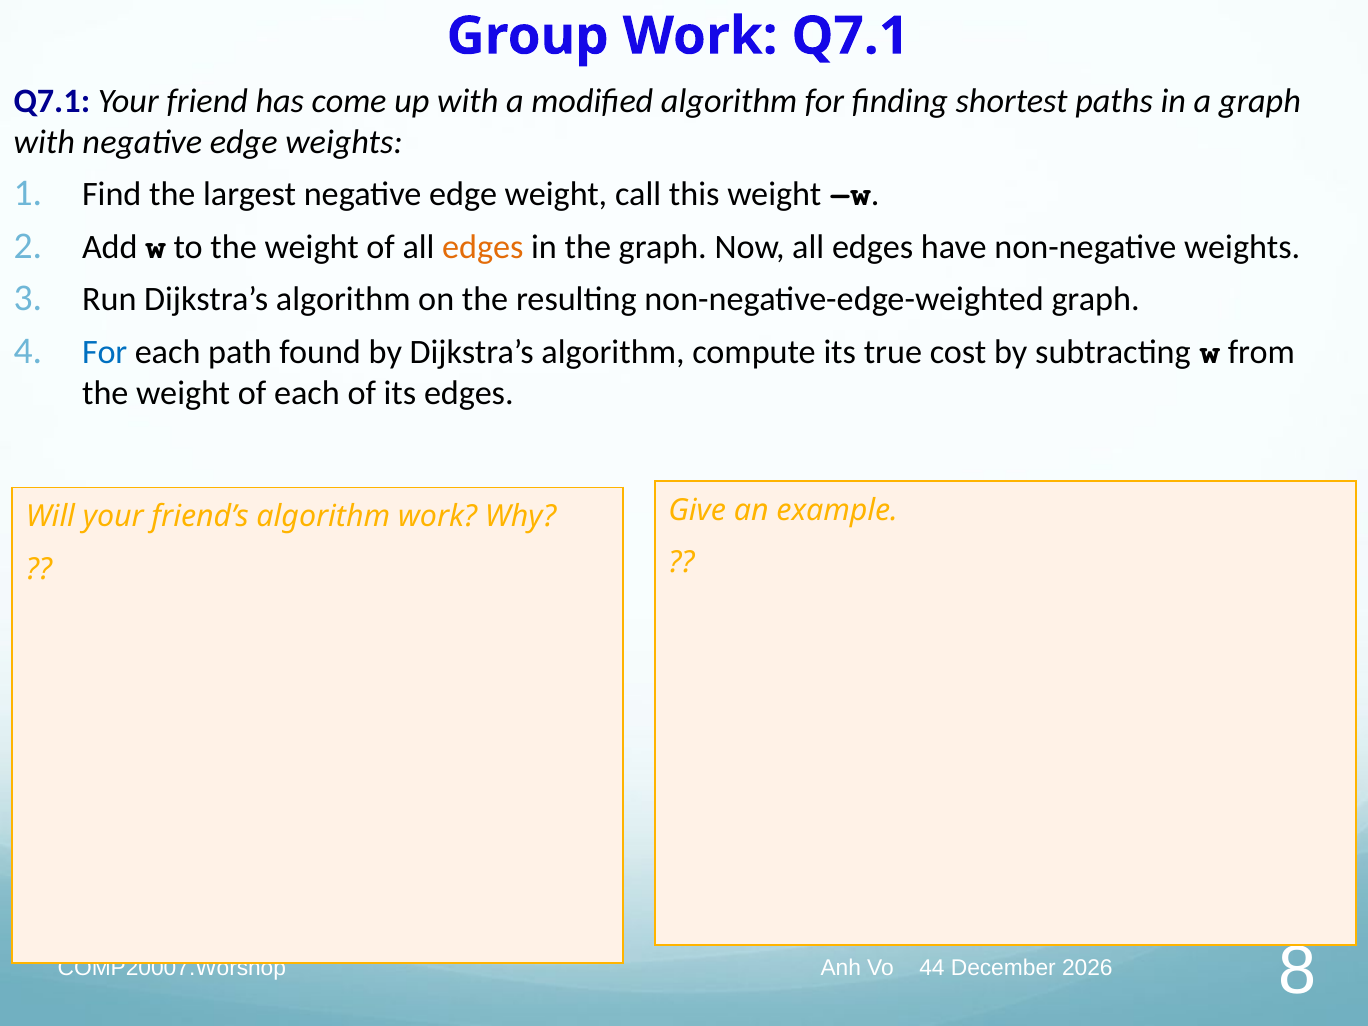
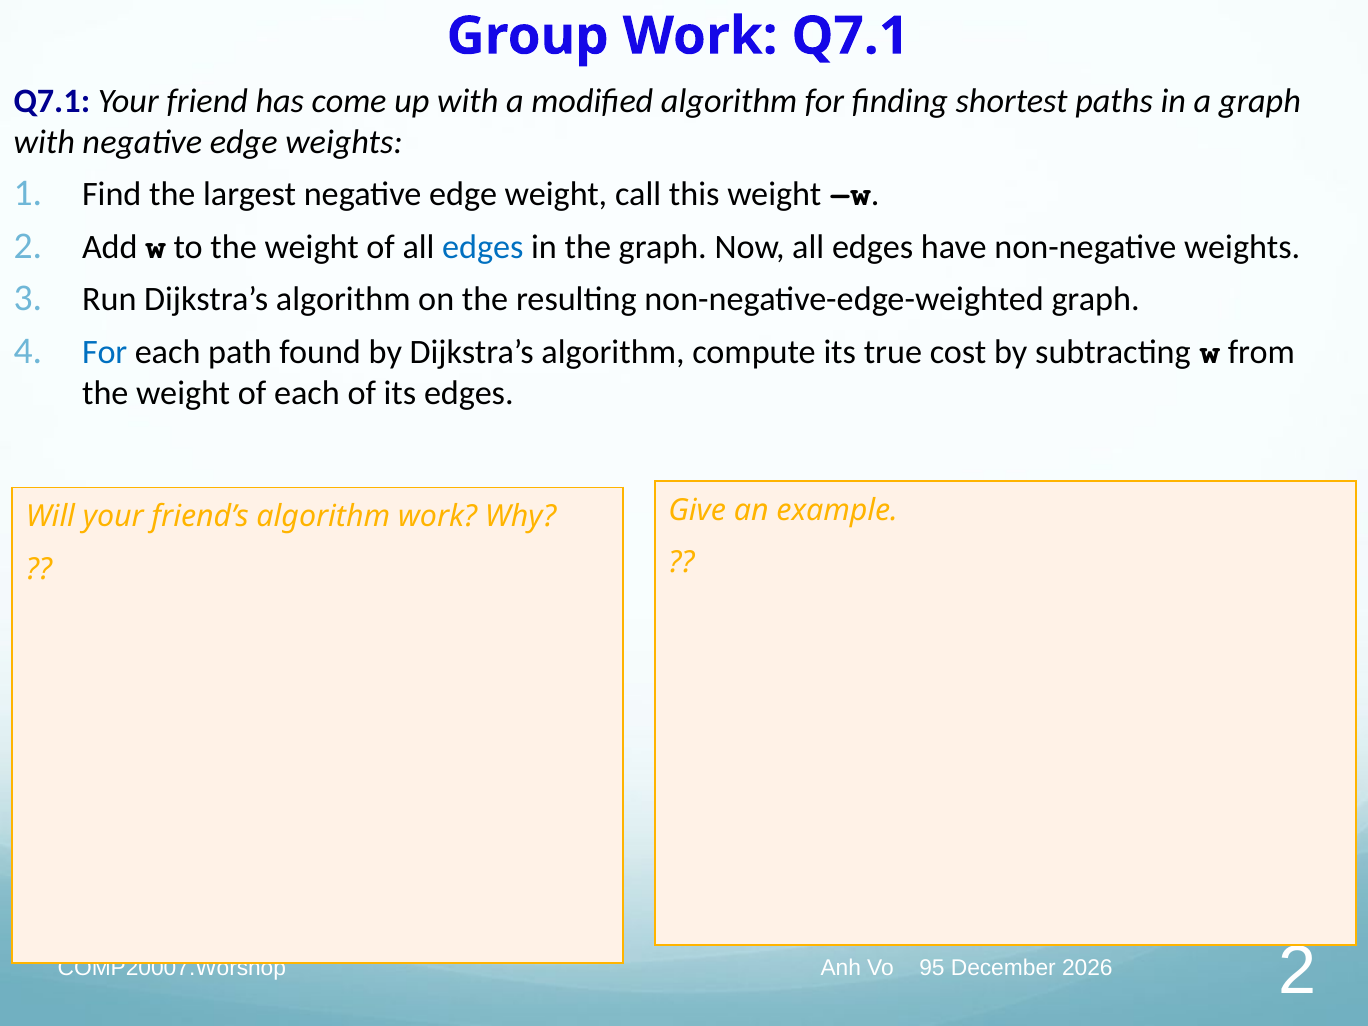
edges colour: orange -> blue (483, 247)
44: 44 -> 95 (932, 968)
8: 8 -> 2 (1297, 971)
